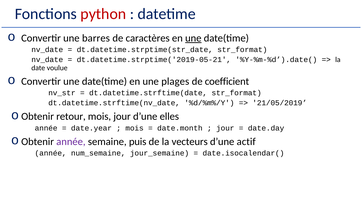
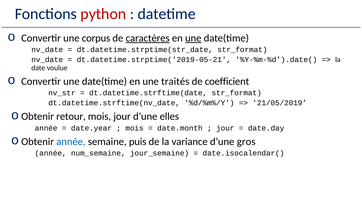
barres: barres -> corpus (96, 38)
caractères underline: none -> present (148, 38)
plages: plages -> traités (175, 82)
année colour: purple -> blue (71, 142)
vecteurs: vecteurs -> variance (190, 142)
actif: actif -> gros (246, 142)
